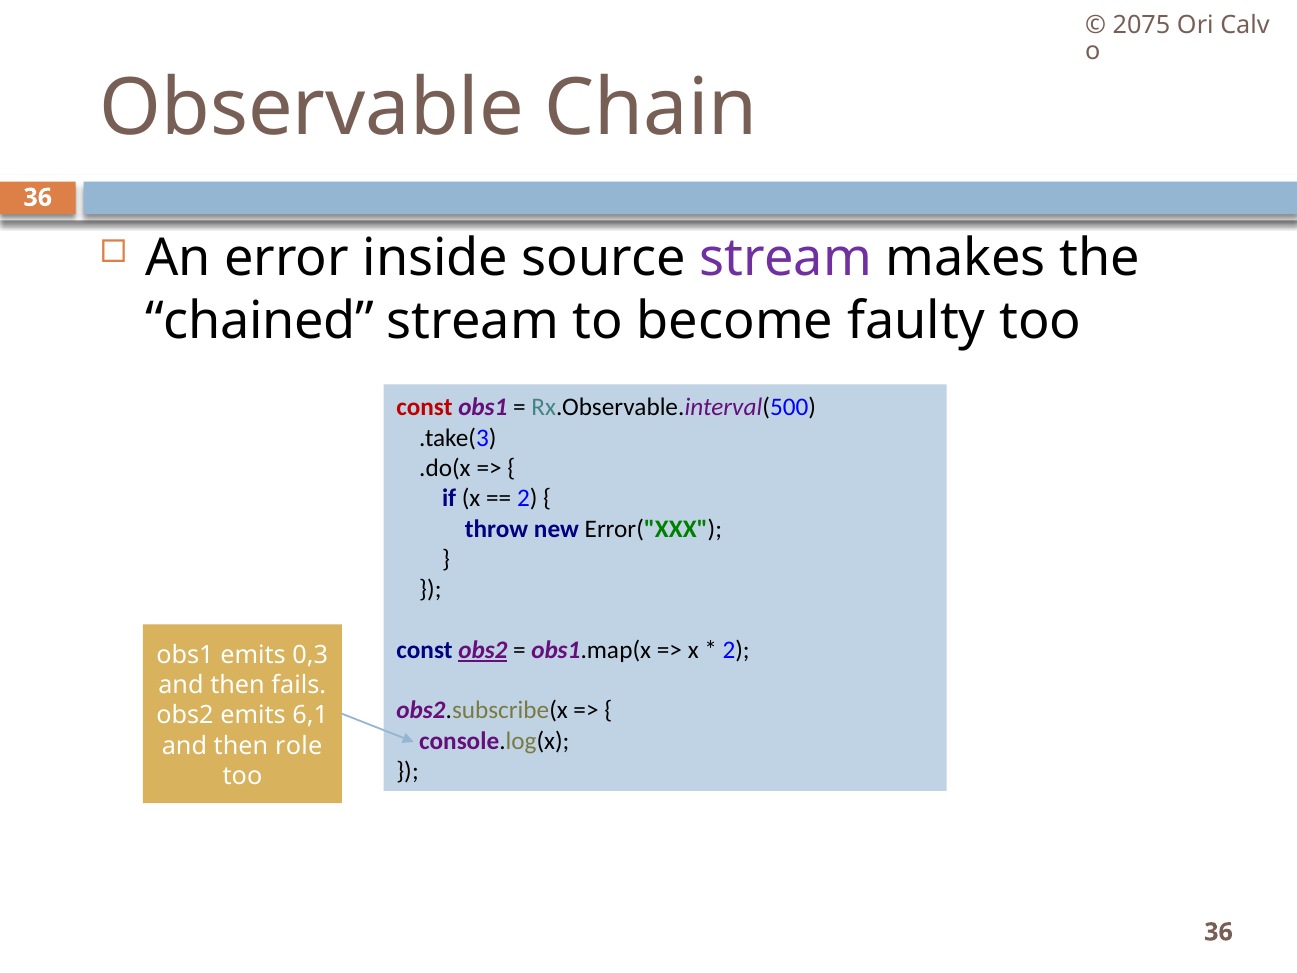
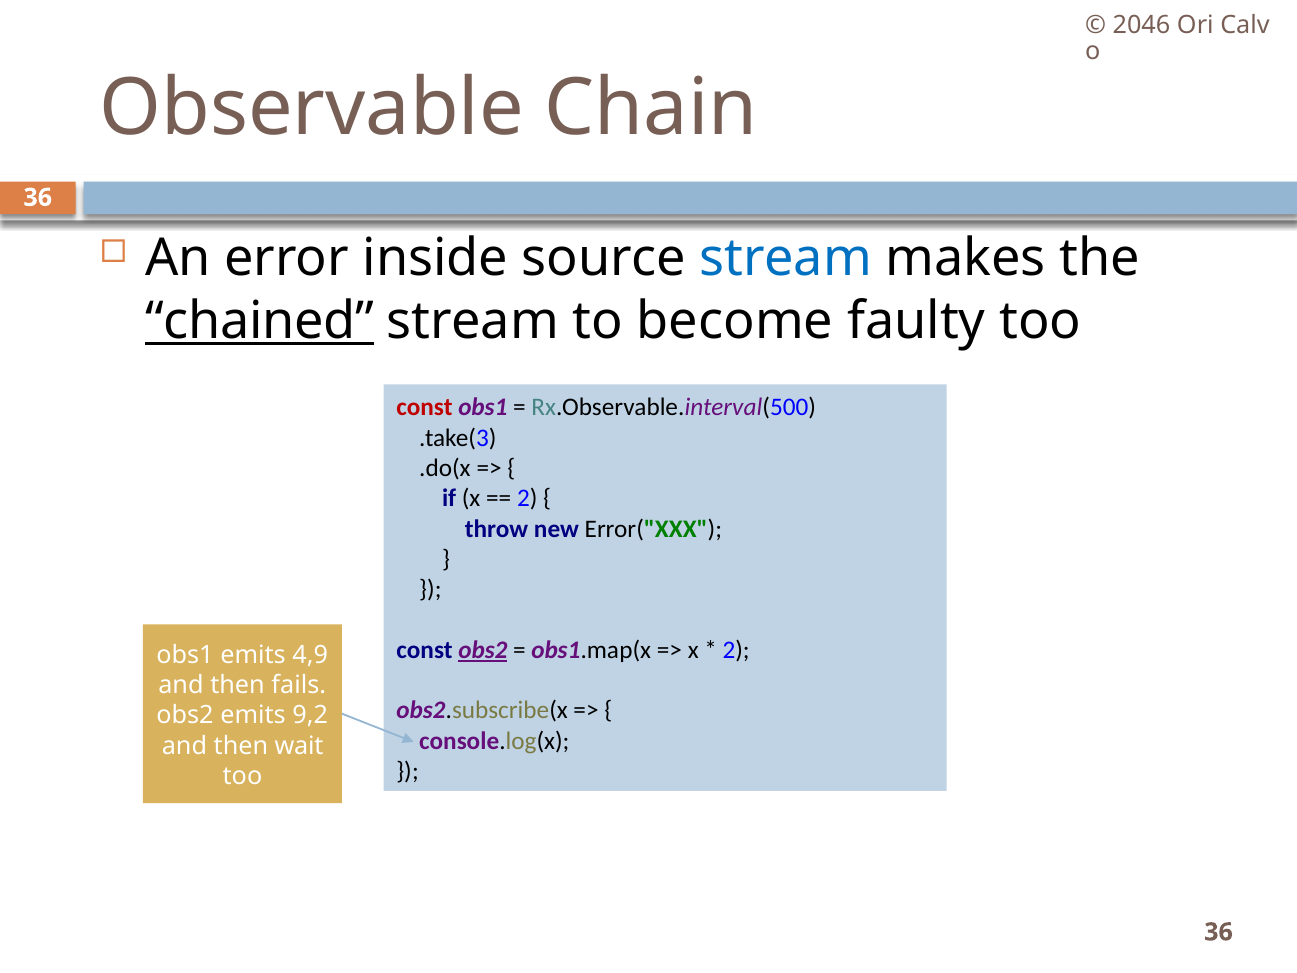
2075: 2075 -> 2046 (1141, 26)
stream colour: purple -> blue (786, 258)
chained underline: none -> present (259, 321)
0,3: 0,3 -> 4,9 (310, 655)
6,1: 6,1 -> 9,2 (310, 715)
role: role -> wait (299, 746)
